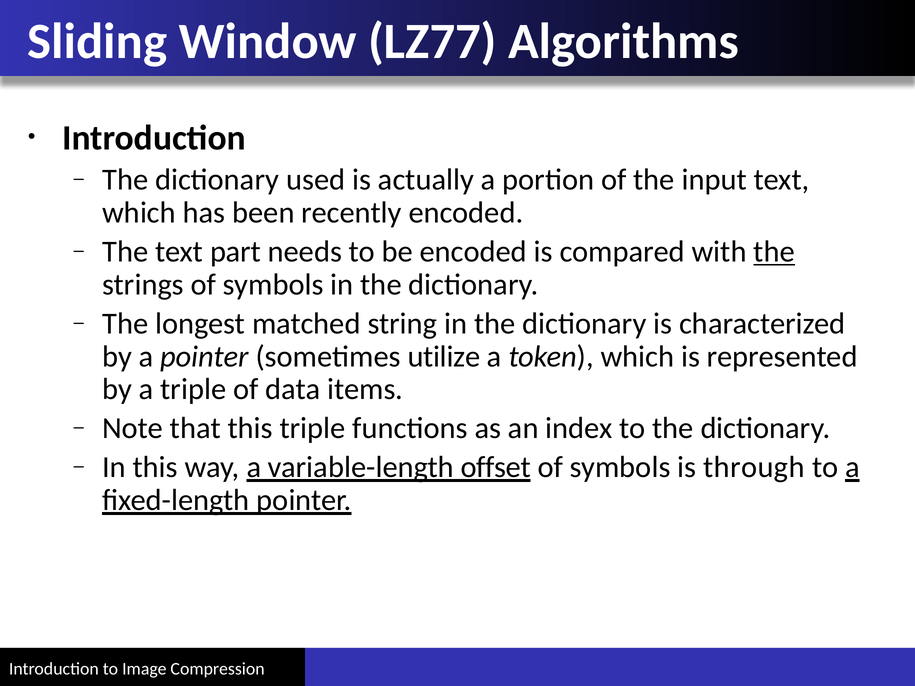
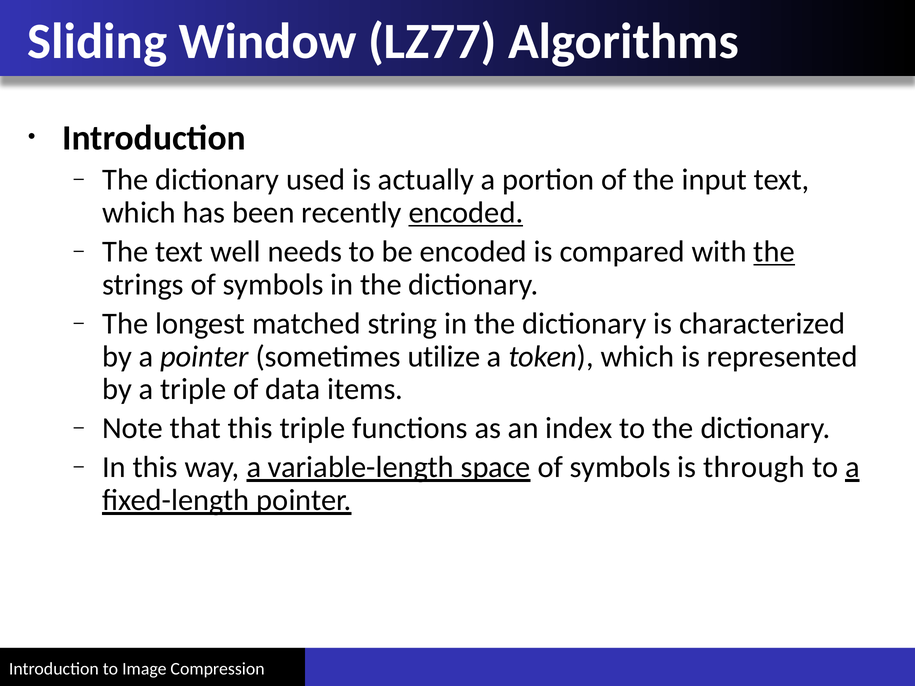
encoded underline: none -> present (466, 213)
part: part -> well (236, 252)
offset: offset -> space (496, 468)
